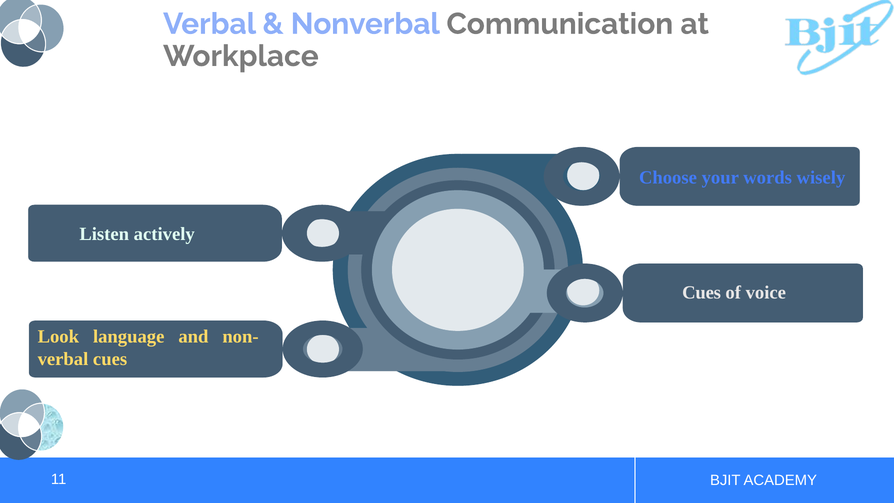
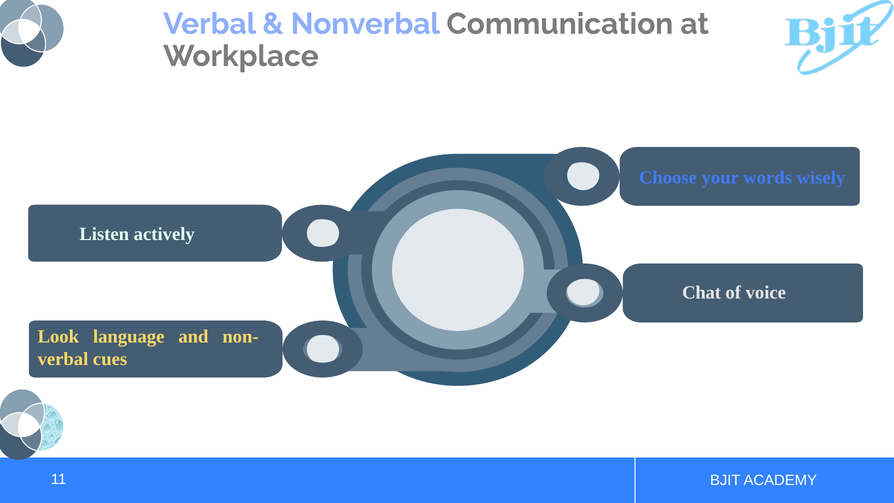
Cues: Cues -> Chat (702, 293)
